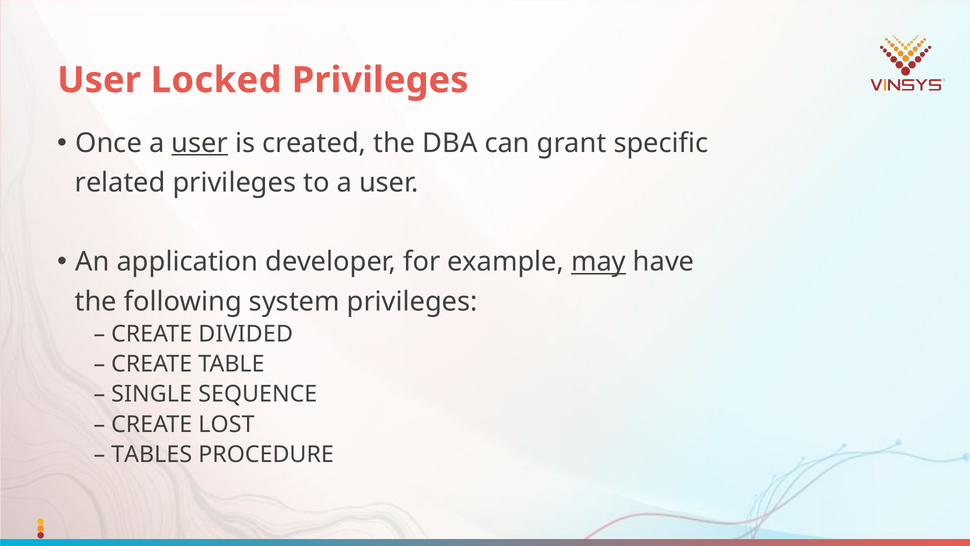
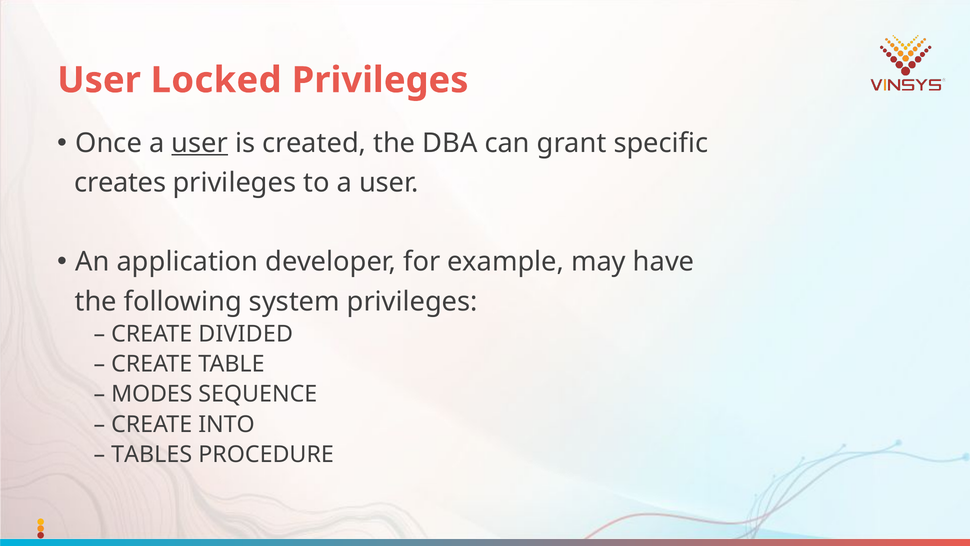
related: related -> creates (120, 183)
may underline: present -> none (598, 262)
SINGLE: SINGLE -> MODES (152, 394)
LOST: LOST -> INTO (226, 424)
